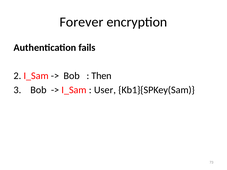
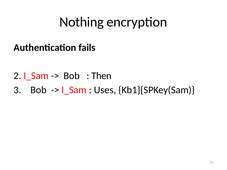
Forever: Forever -> Nothing (82, 22)
User: User -> Uses (105, 90)
